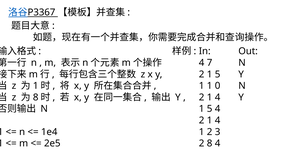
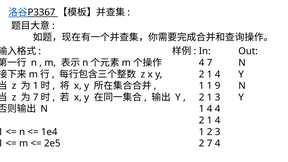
5: 5 -> 4 (218, 74)
0: 0 -> 9 (218, 86)
8: 8 -> 7 (36, 97)
4: 4 -> 3 (218, 97)
5: 5 -> 4 (210, 109)
2 8: 8 -> 7 (210, 143)
